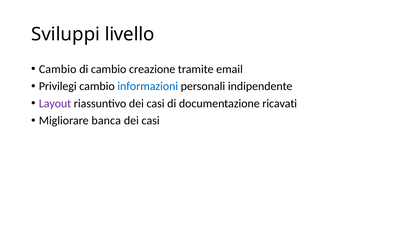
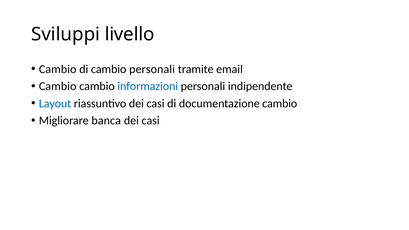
cambio creazione: creazione -> personali (152, 69)
Privilegi: Privilegi -> Cambio (58, 86)
Layout colour: purple -> blue (55, 103)
documentazione ricavati: ricavati -> cambio (280, 103)
